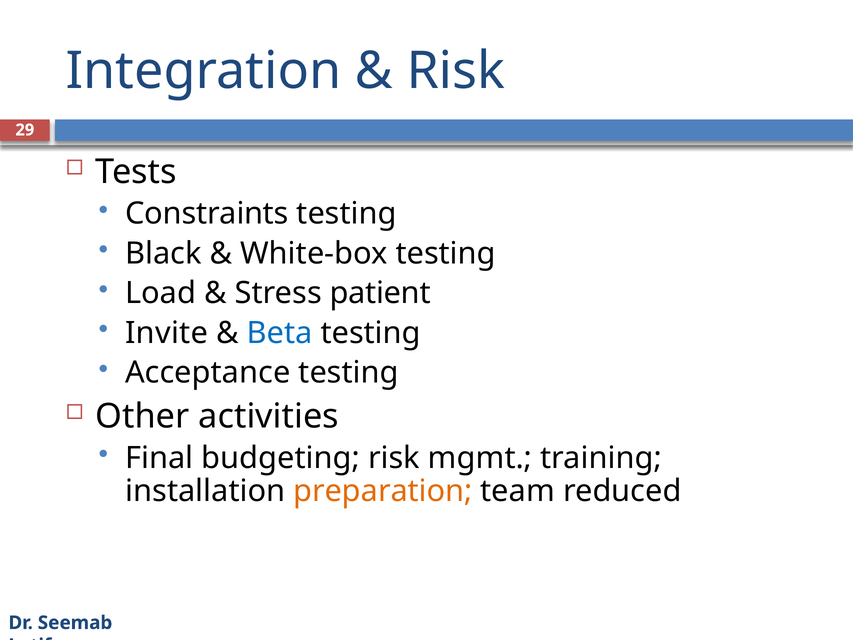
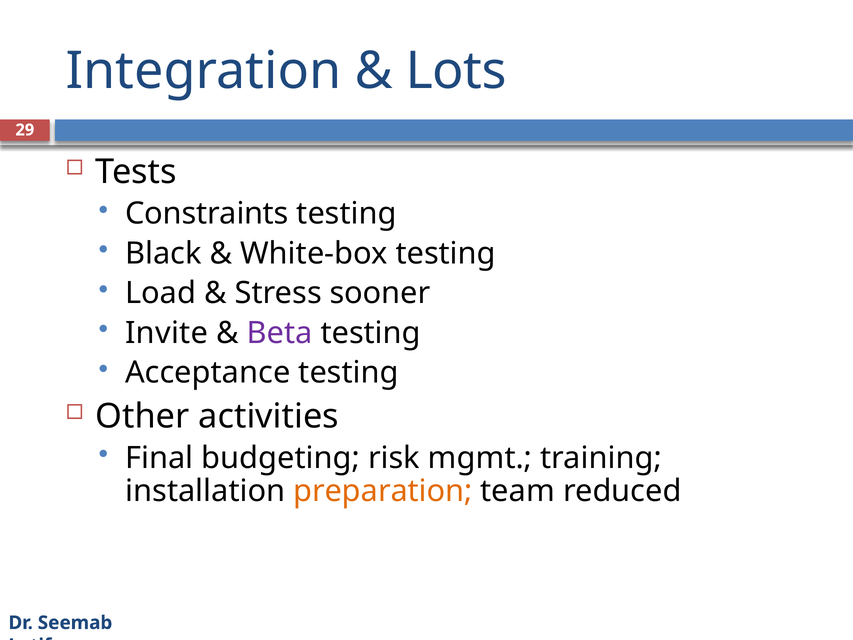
Risk: Risk -> Lots (456, 71)
patient: patient -> sooner (380, 293)
Beta colour: blue -> purple (280, 333)
